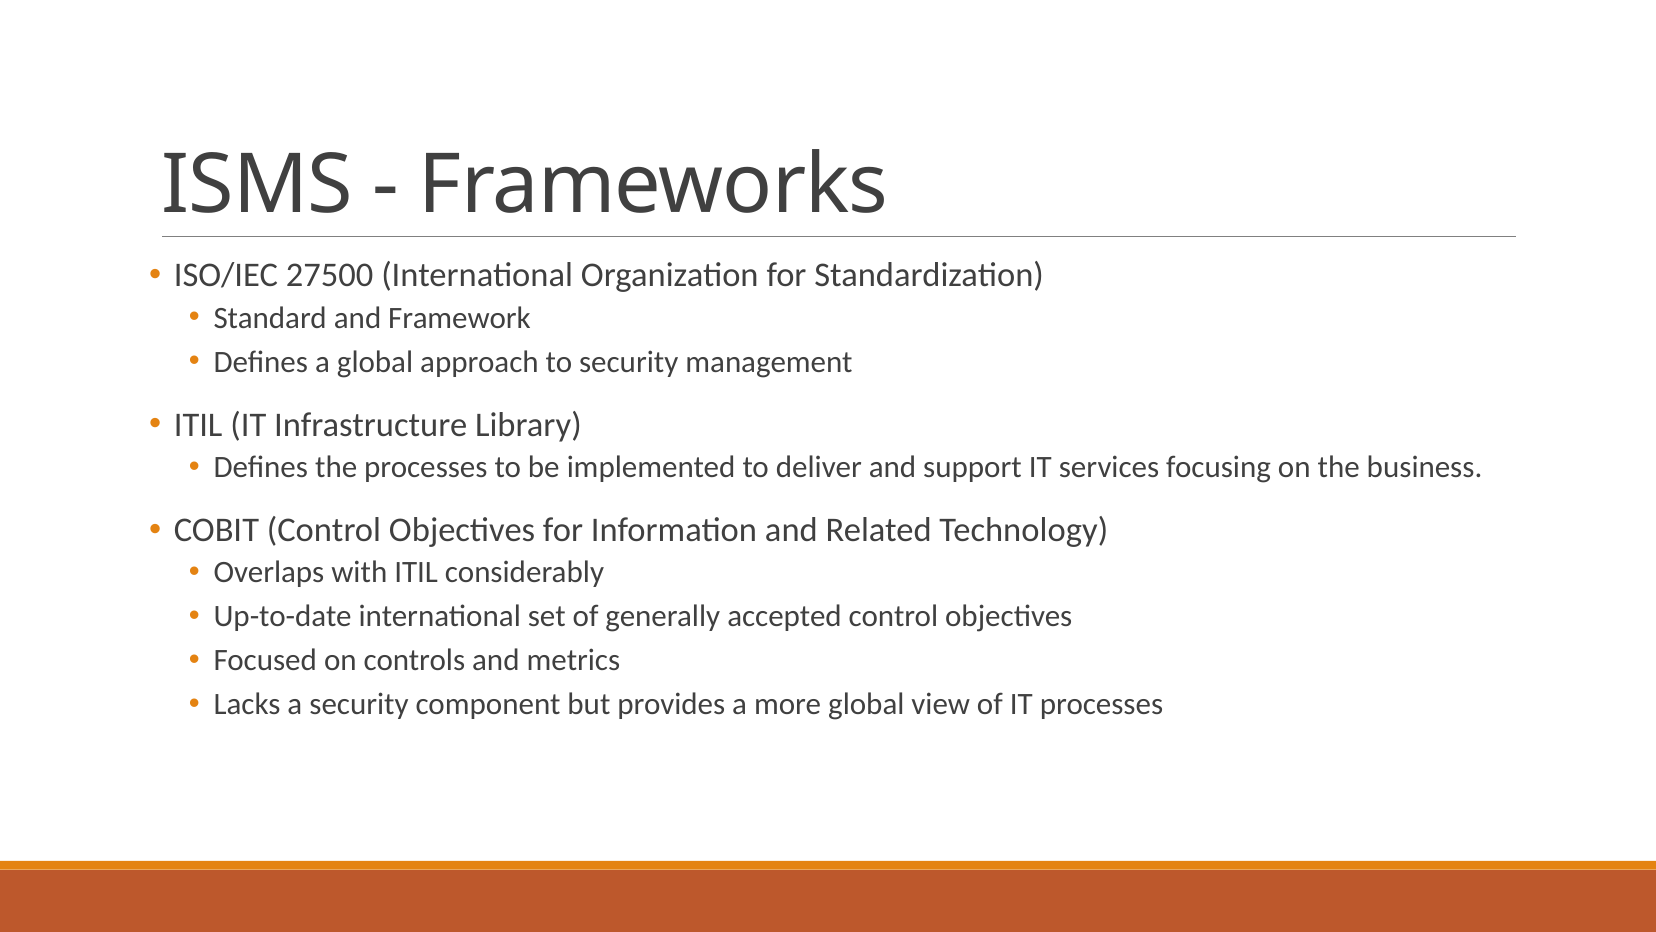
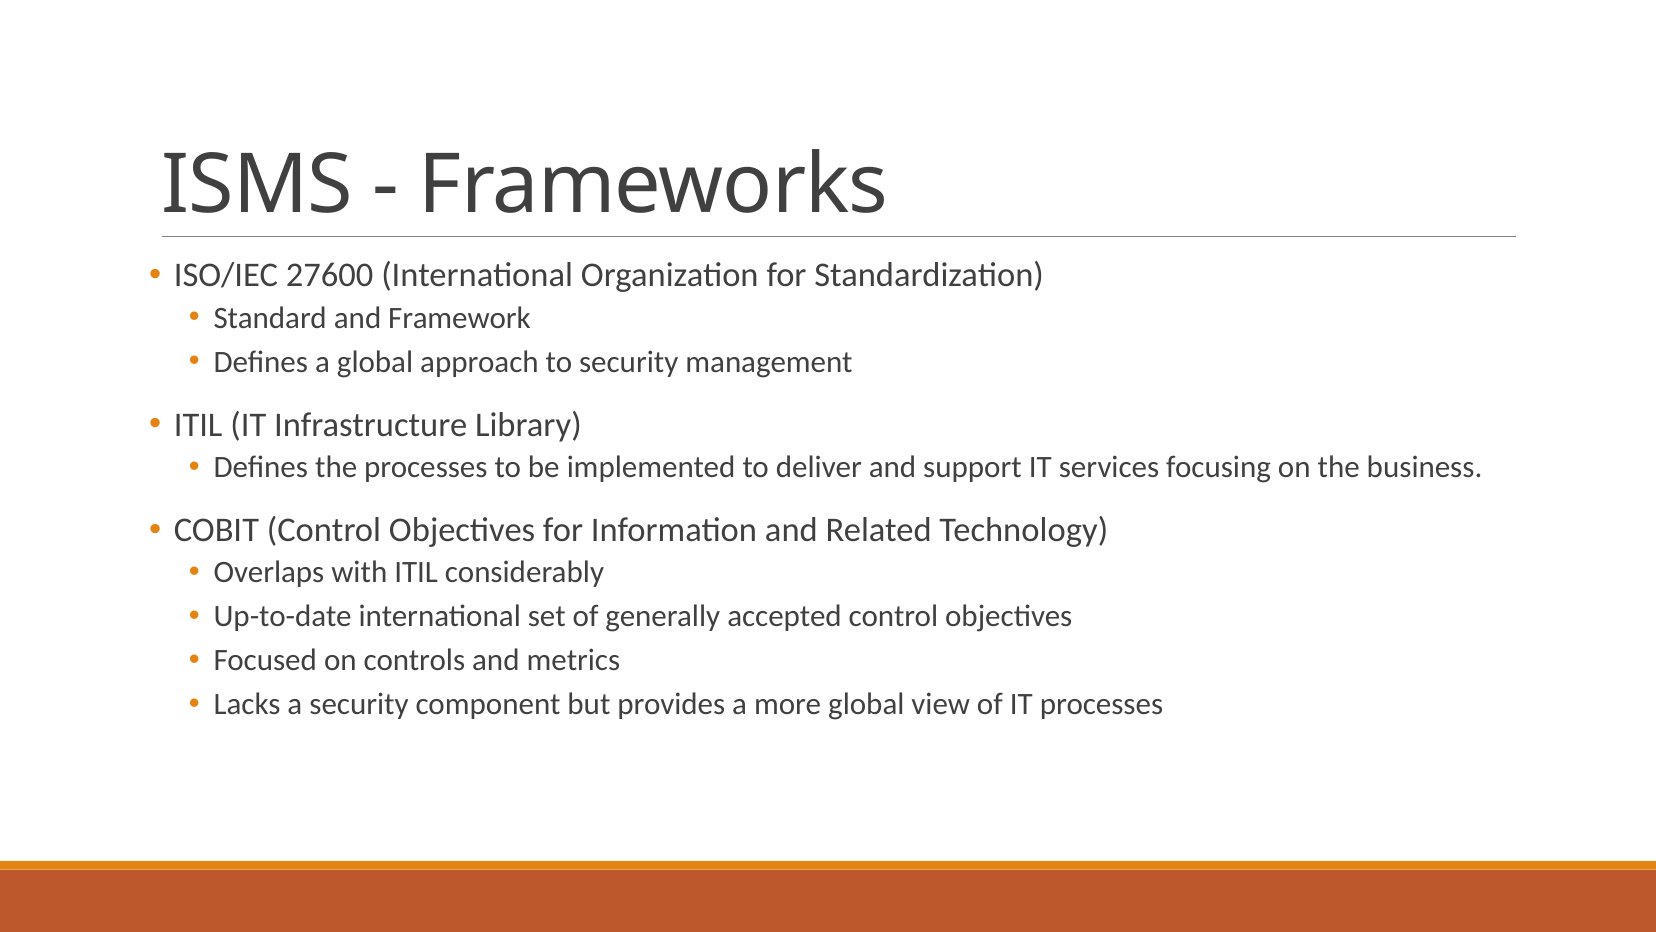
27500: 27500 -> 27600 (330, 275)
